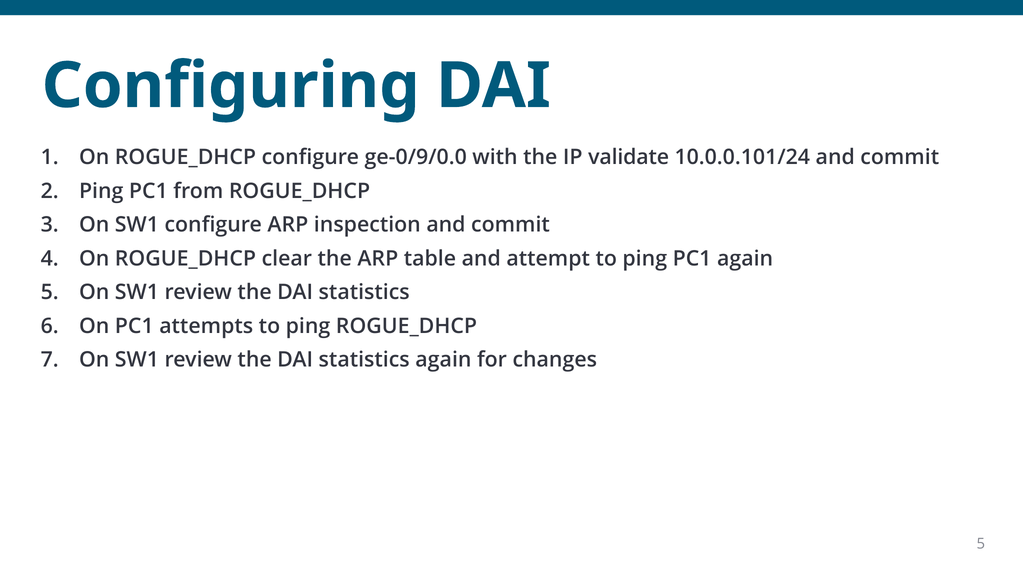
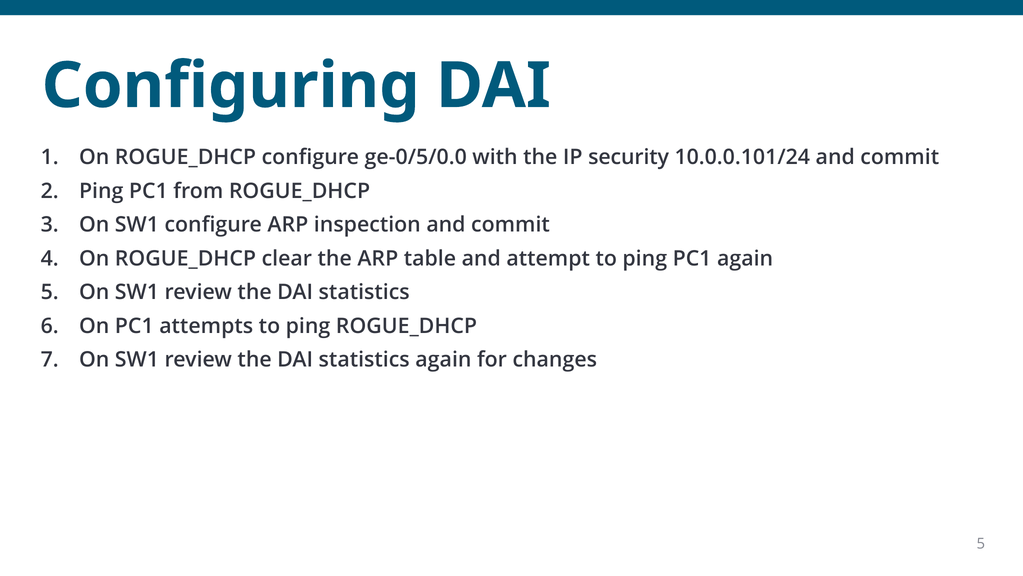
ge-0/9/0.0: ge-0/9/0.0 -> ge-0/5/0.0 (416, 157)
validate: validate -> security (629, 157)
